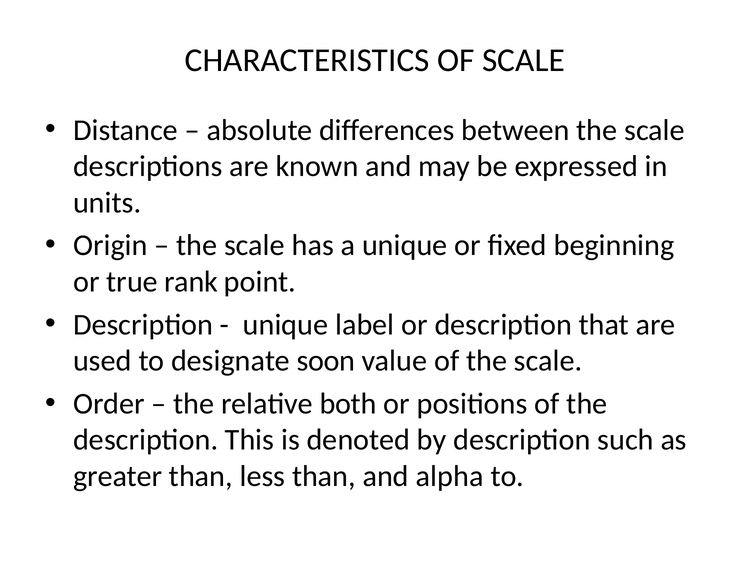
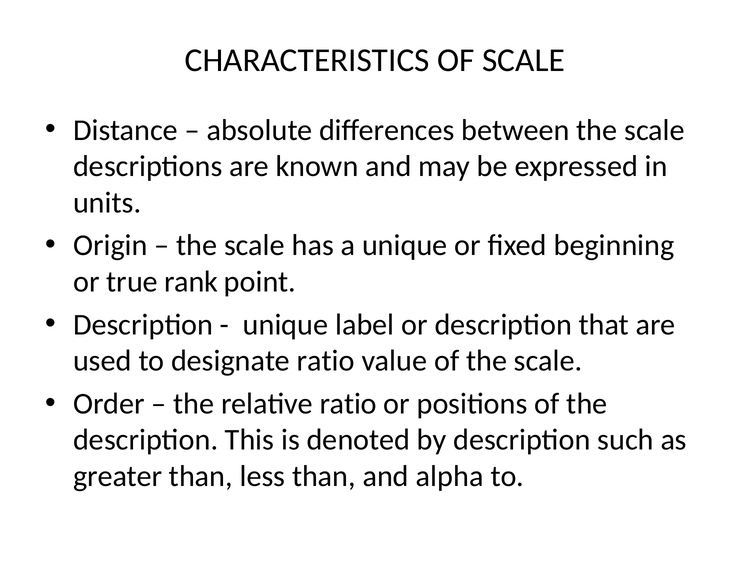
designate soon: soon -> ratio (326, 361)
relative both: both -> ratio (348, 404)
